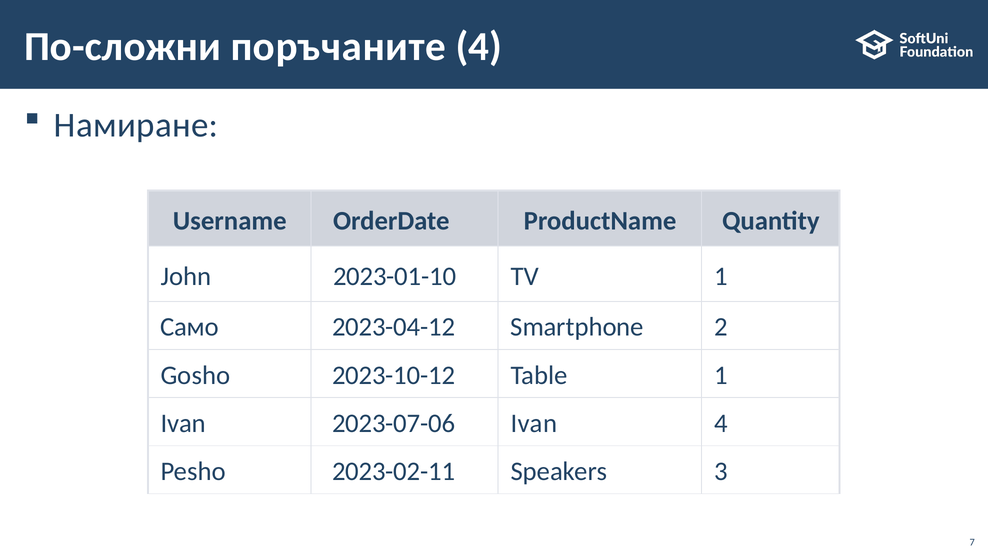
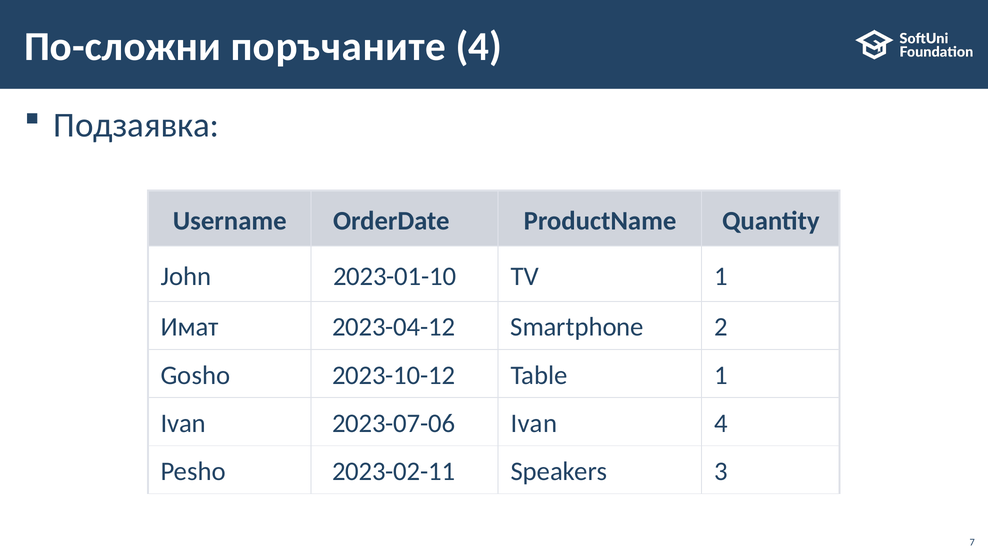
Намиране: Намиране -> Подзаявка (136, 125)
Само: Само -> Имат (190, 327)
